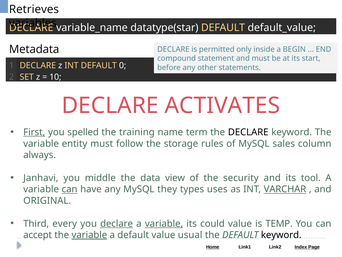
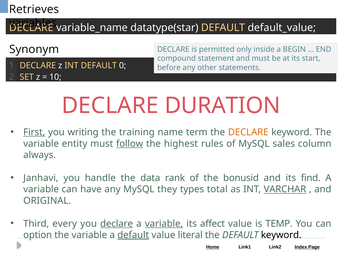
Metadata: Metadata -> Synonym (34, 49)
ACTIVATES: ACTIVATES -> DURATION (222, 105)
spelled: spelled -> writing (83, 132)
DECLARE colour: black -> orange (248, 132)
follow underline: none -> present (130, 143)
storage: storage -> highest (181, 143)
middle: middle -> handle (100, 178)
view: view -> rank (175, 178)
security: security -> bonusid (241, 178)
tool: tool -> find (311, 178)
can underline: present -> none (70, 189)
uses: uses -> total (217, 189)
could: could -> affect (212, 223)
accept: accept -> option (38, 235)
variable underline: present -> none (89, 235)
default underline: none -> present (133, 235)
usual: usual -> literal (190, 235)
